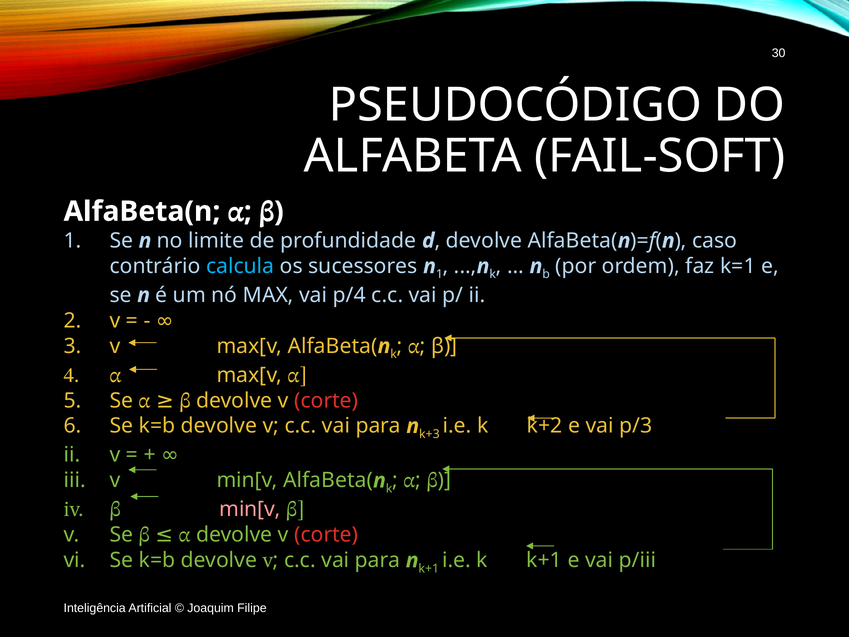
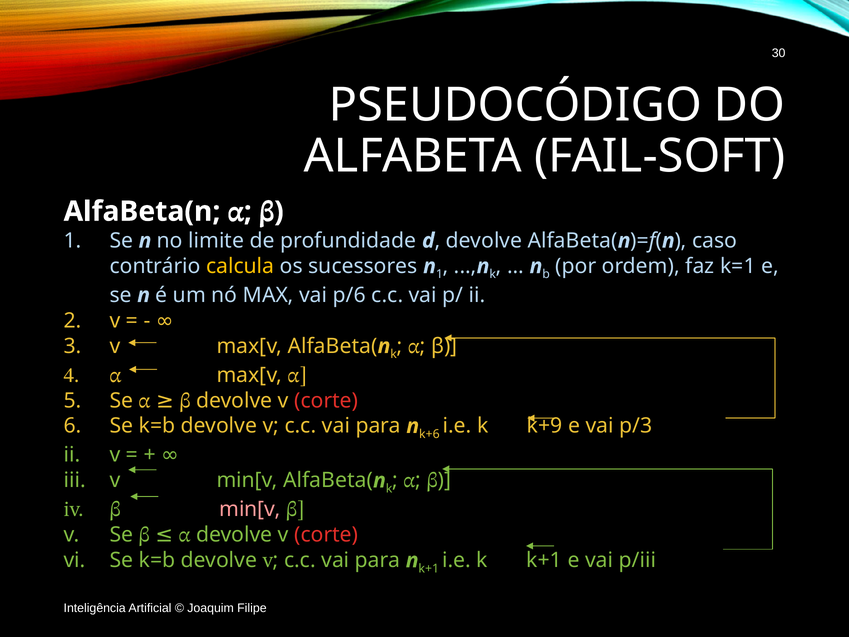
calcula colour: light blue -> yellow (240, 266)
p/4: p/4 -> p/6 (349, 295)
k+3: k+3 -> k+6 (429, 434)
k+2: k+2 -> k+9 (545, 426)
